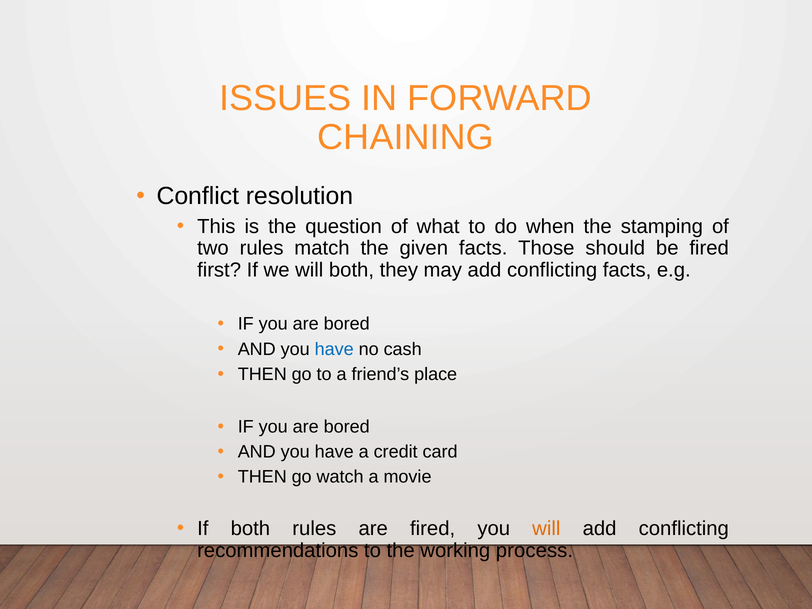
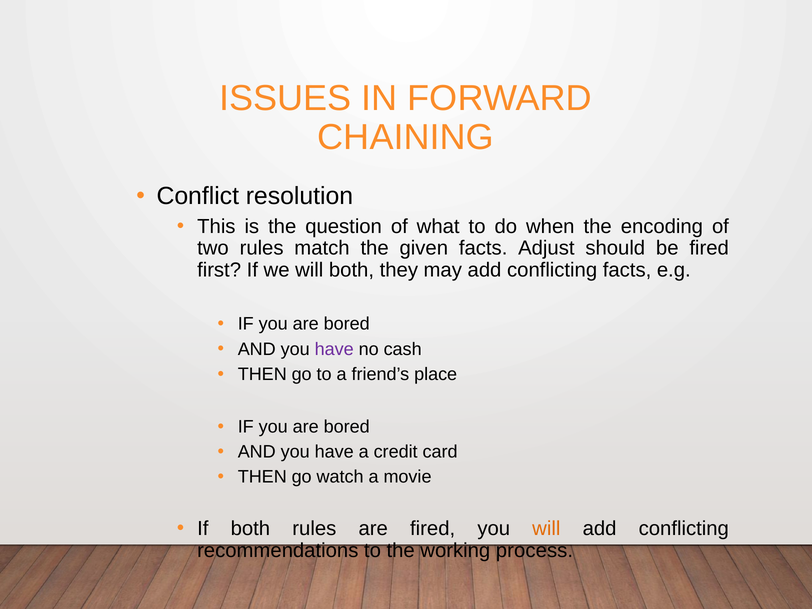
stamping: stamping -> encoding (662, 226)
Those: Those -> Adjust (546, 248)
have colour: blue -> purple (334, 349)
